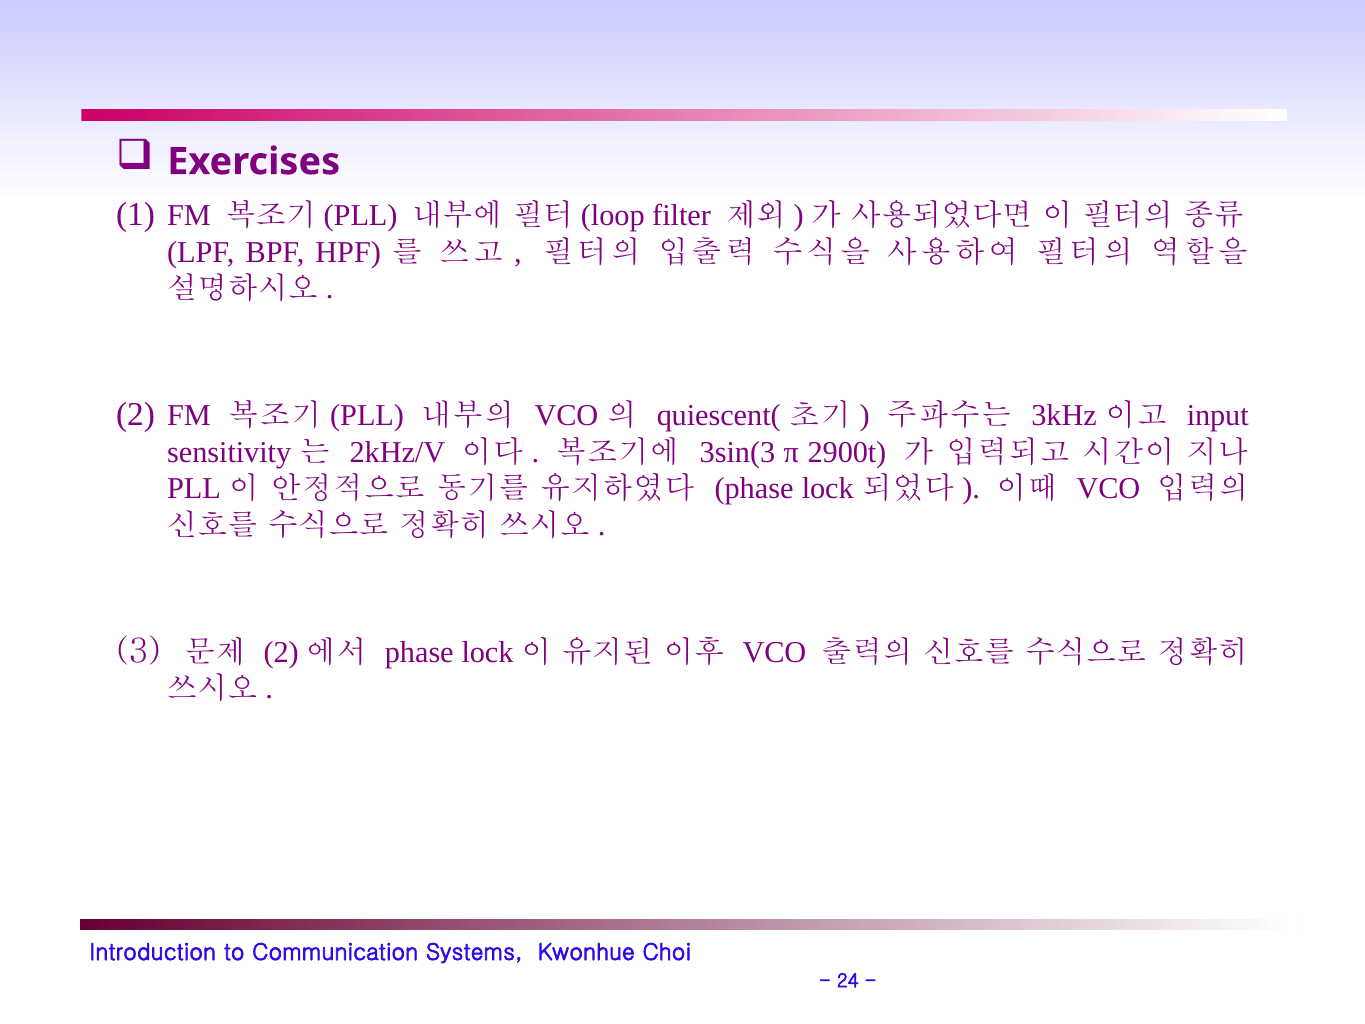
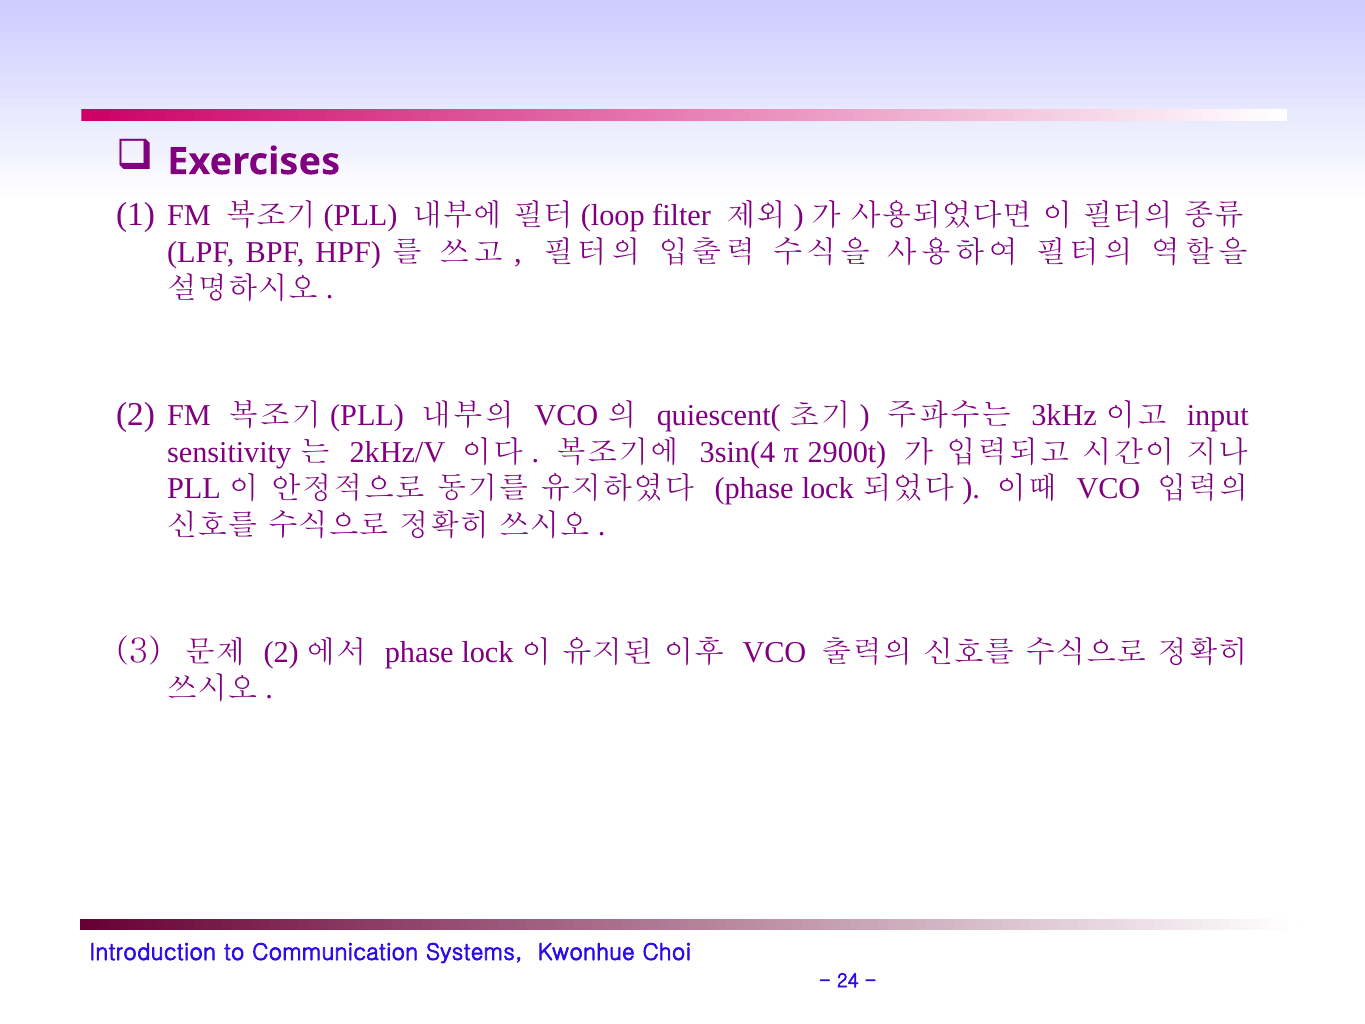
3sin(3: 3sin(3 -> 3sin(4 (737, 452)
